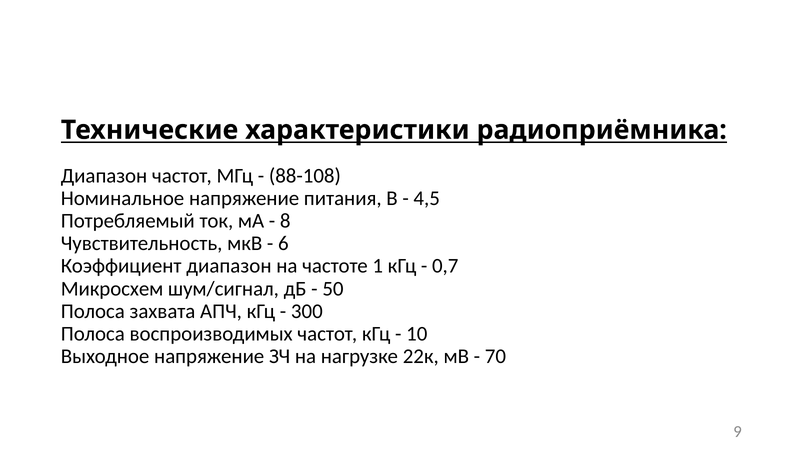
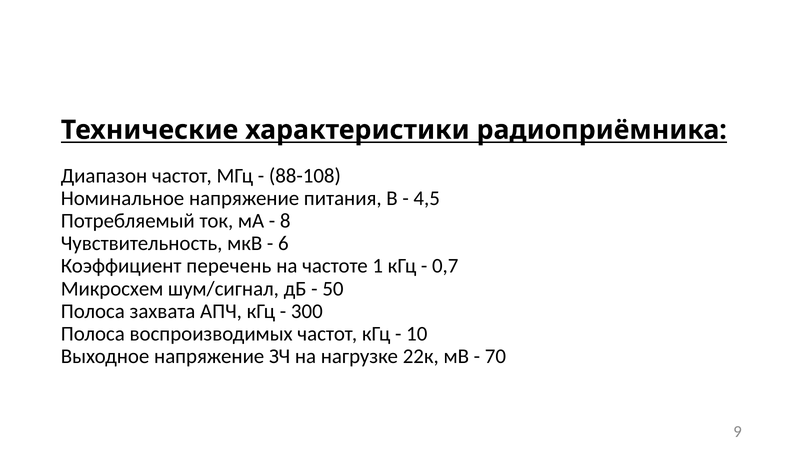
Коэффициент диапазон: диапазон -> перечень (229, 266)
